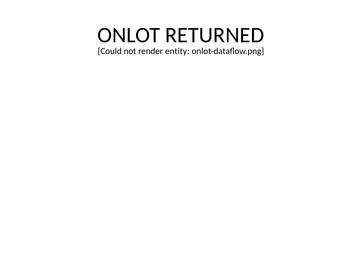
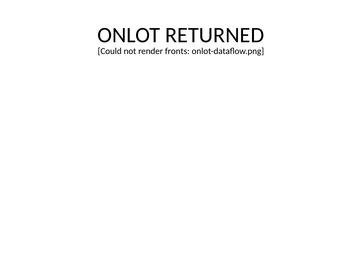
entity: entity -> fronts (177, 51)
